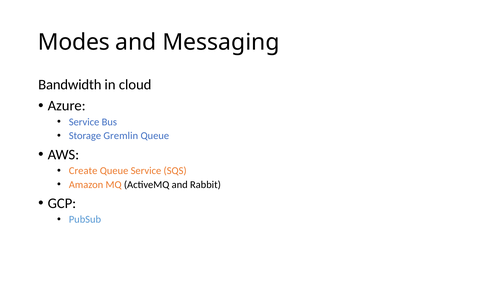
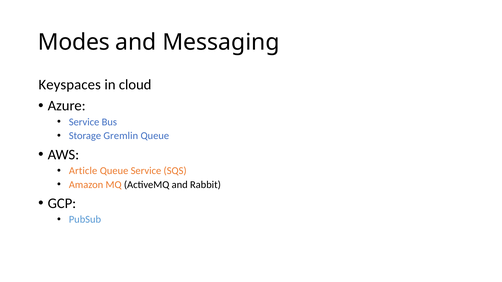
Bandwidth: Bandwidth -> Keyspaces (70, 85)
Create: Create -> Article (83, 171)
